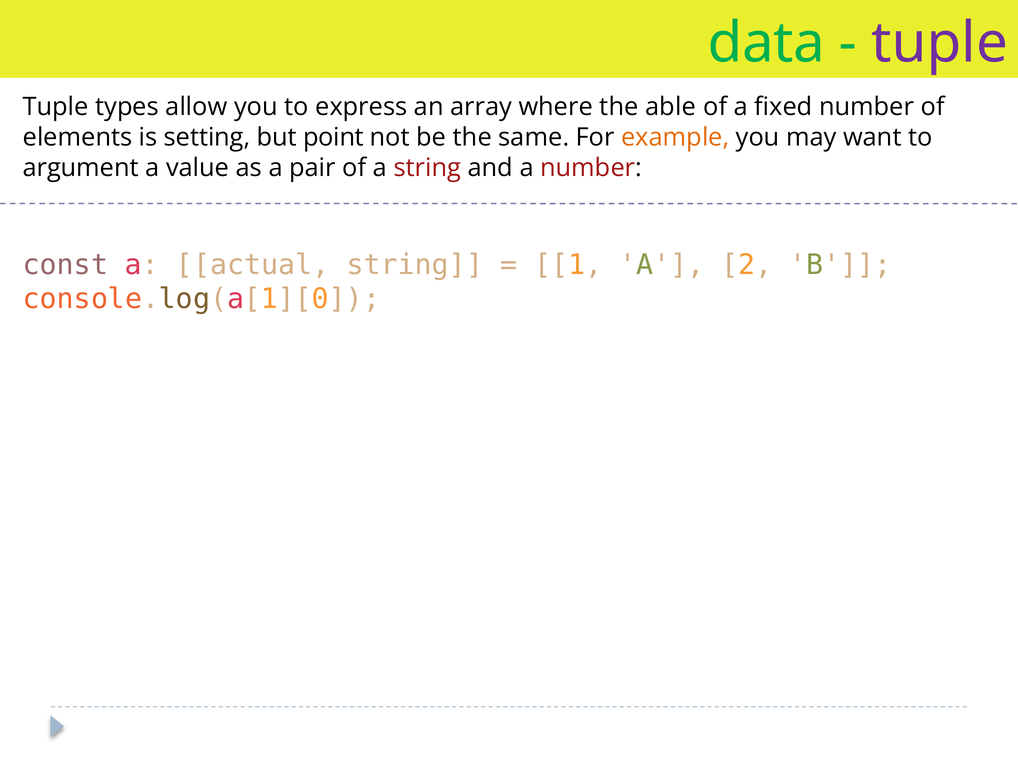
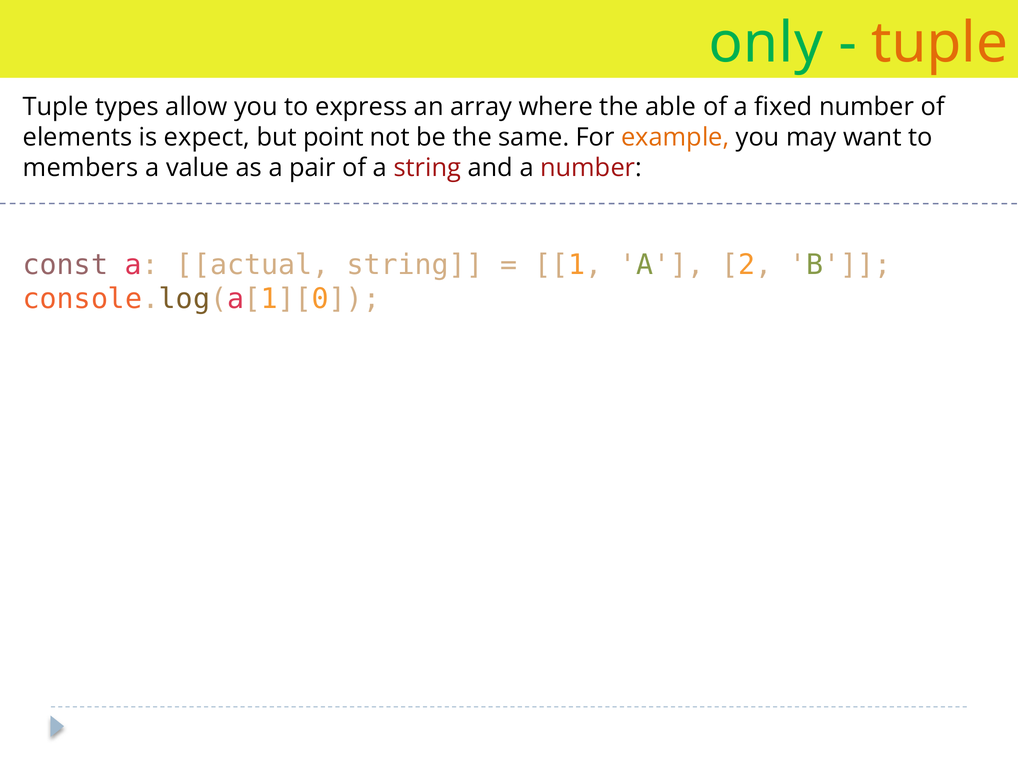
data: data -> only (766, 43)
tuple colour: purple -> orange (940, 43)
setting: setting -> expect (207, 137)
argument: argument -> members (81, 168)
